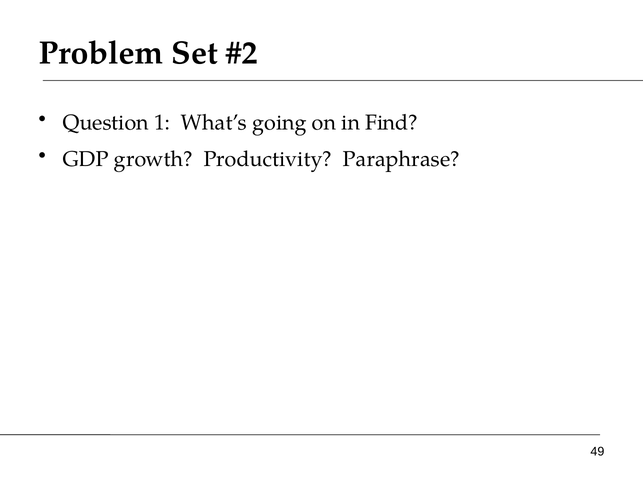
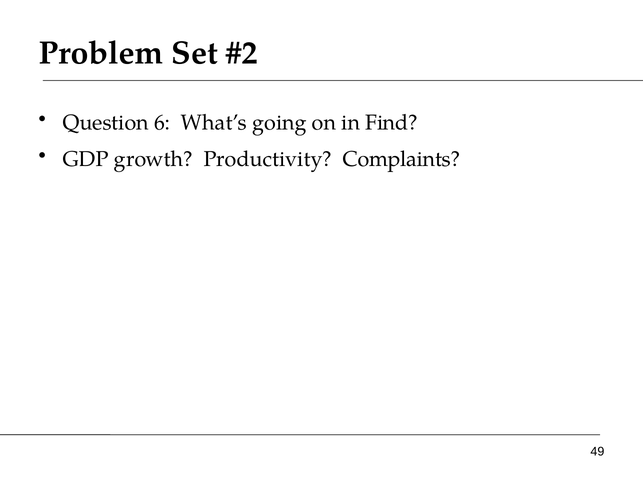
1: 1 -> 6 (162, 123)
Paraphrase: Paraphrase -> Complaints (401, 159)
